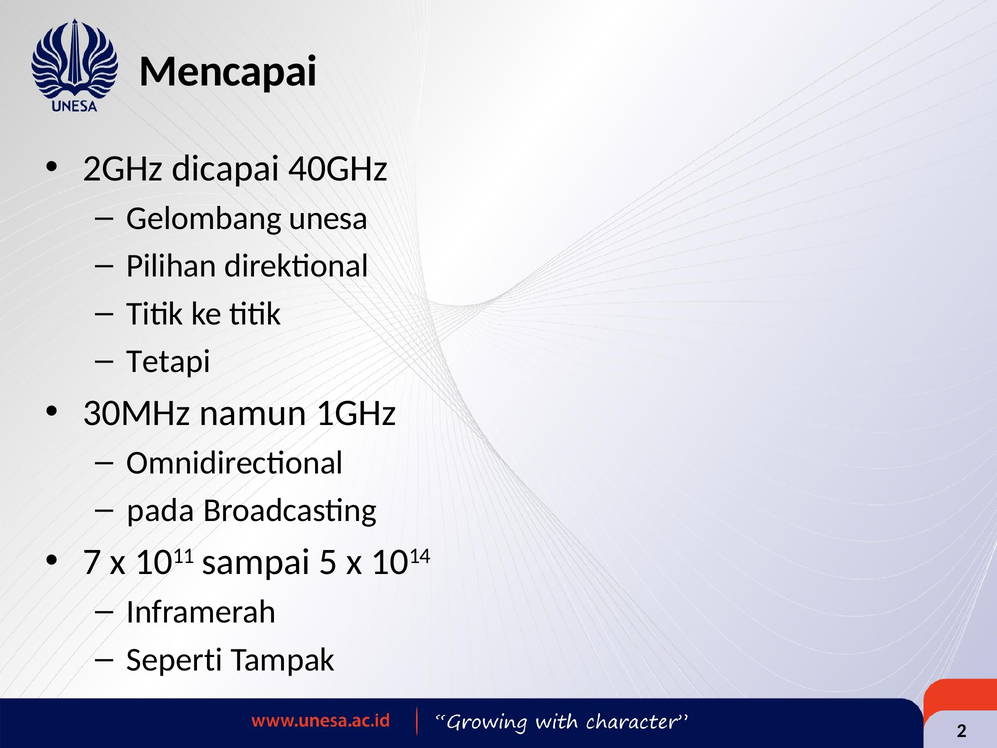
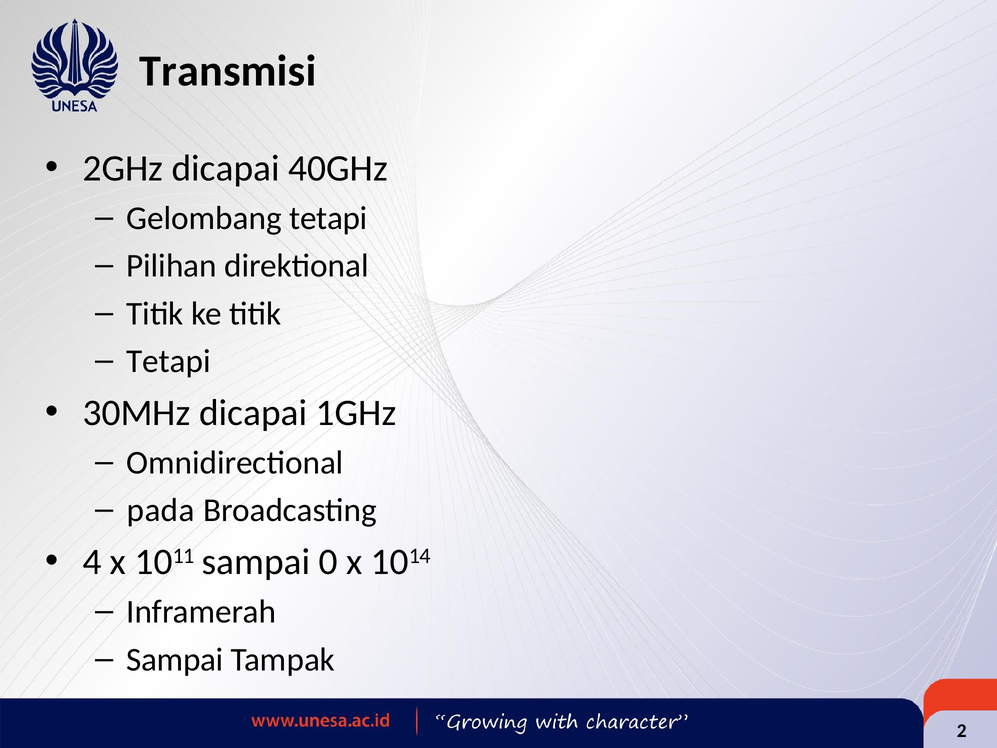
Mencapai: Mencapai -> Transmisi (228, 71)
Gelombang unesa: unesa -> tetapi (328, 218)
30MHz namun: namun -> dicapai (253, 413)
7: 7 -> 4 (92, 562)
5: 5 -> 0 (328, 562)
Seperti: Seperti -> Sampai (175, 659)
